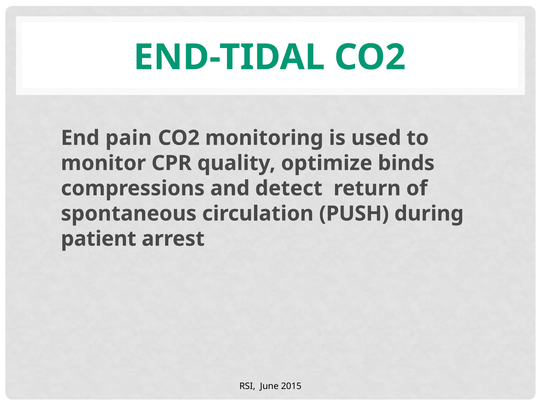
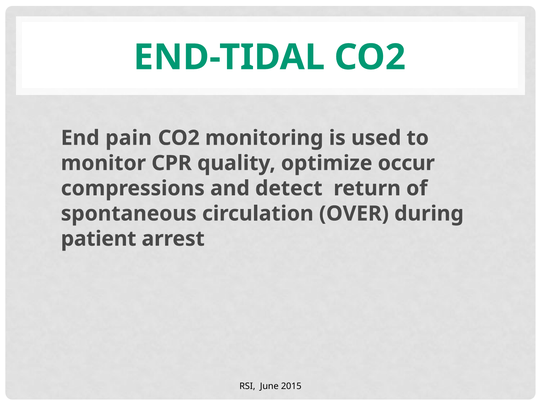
binds: binds -> occur (406, 163)
PUSH: PUSH -> OVER (354, 214)
